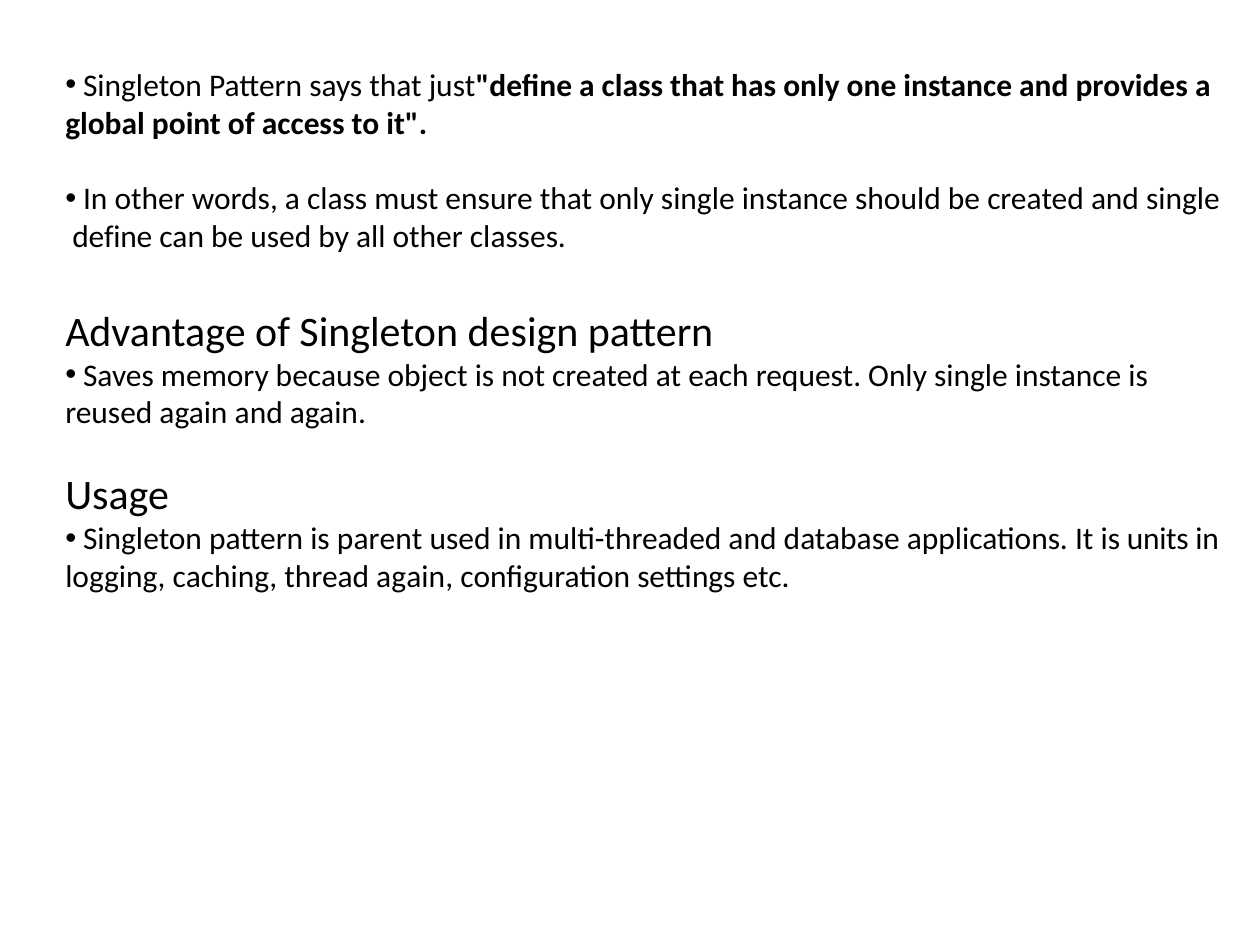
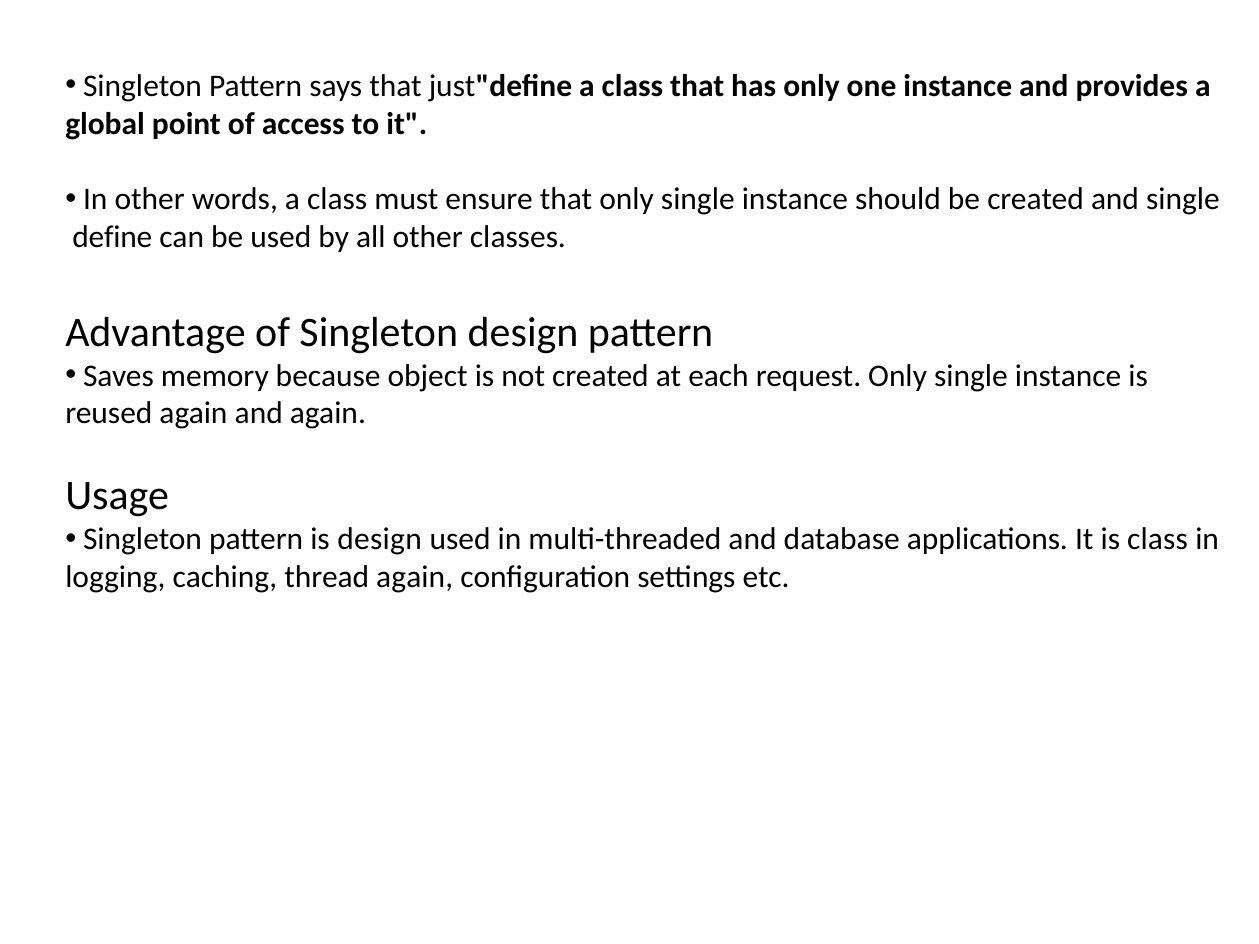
is parent: parent -> design (380, 540)
is units: units -> class (1158, 540)
